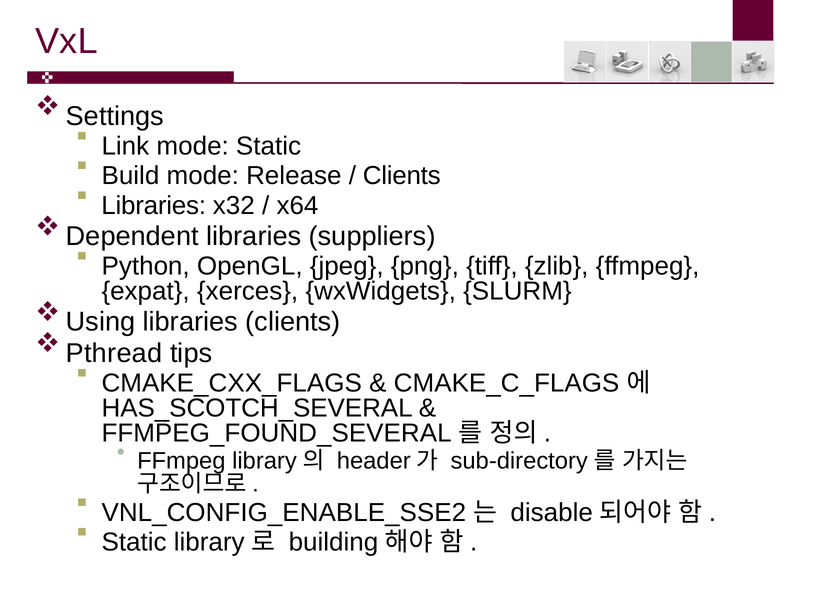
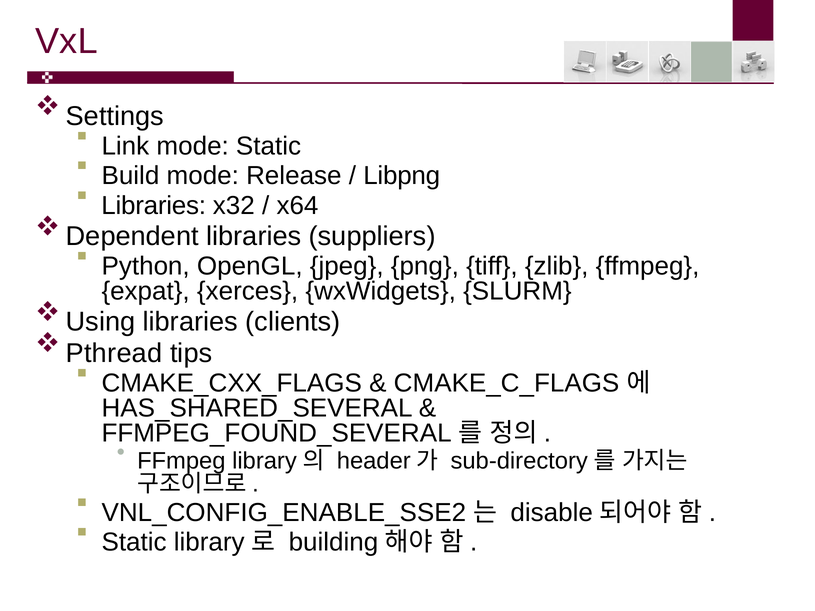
Clients: Clients -> Libpng (402, 176)
HAS_SCOTCH_SEVERAL: HAS_SCOTCH_SEVERAL -> HAS_SHARED_SEVERAL (257, 408)
